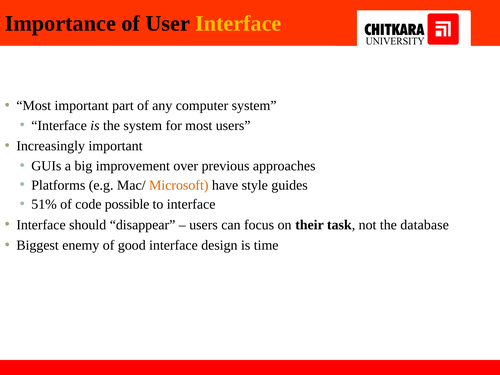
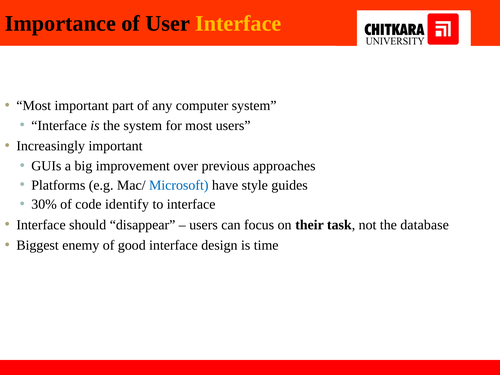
Microsoft colour: orange -> blue (179, 185)
51%: 51% -> 30% (44, 204)
possible: possible -> identify (127, 204)
